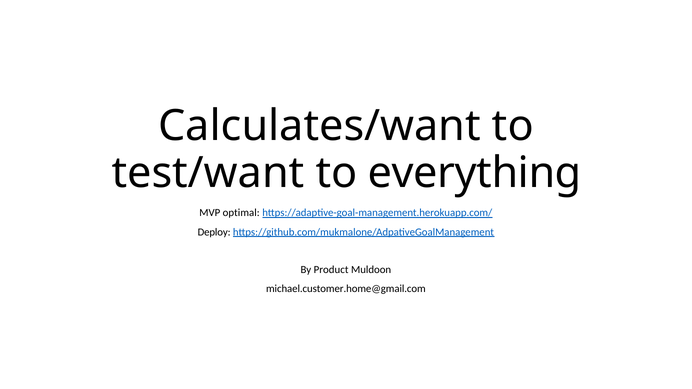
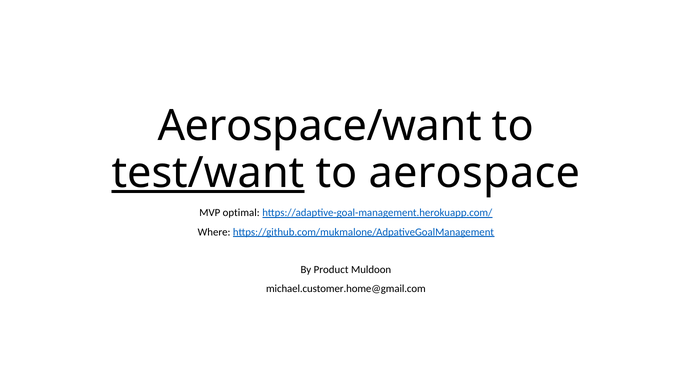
Calculates/want: Calculates/want -> Aerospace/want (320, 126)
test/want underline: none -> present (208, 173)
everything: everything -> aerospace (474, 173)
Deploy: Deploy -> Where (214, 232)
